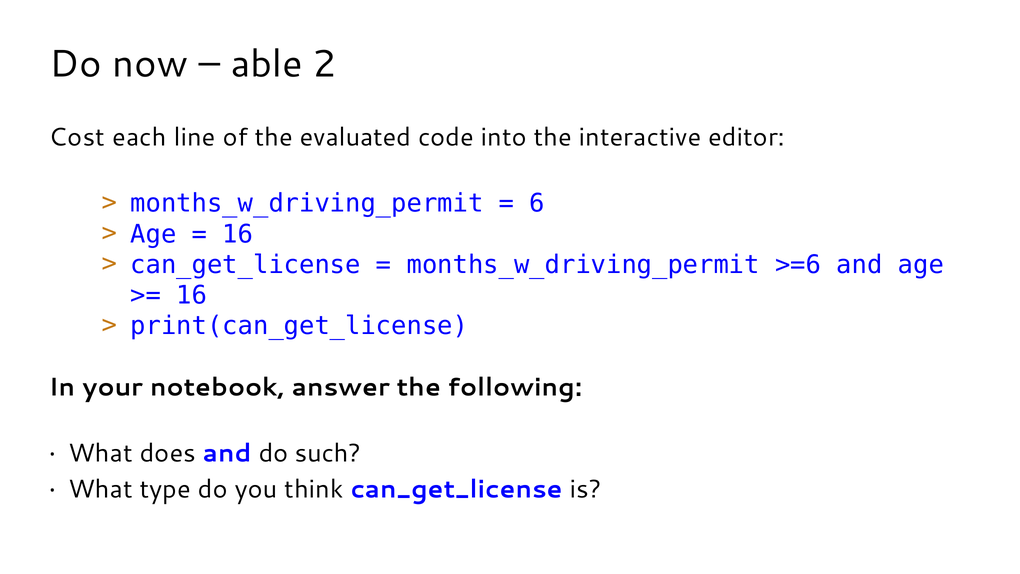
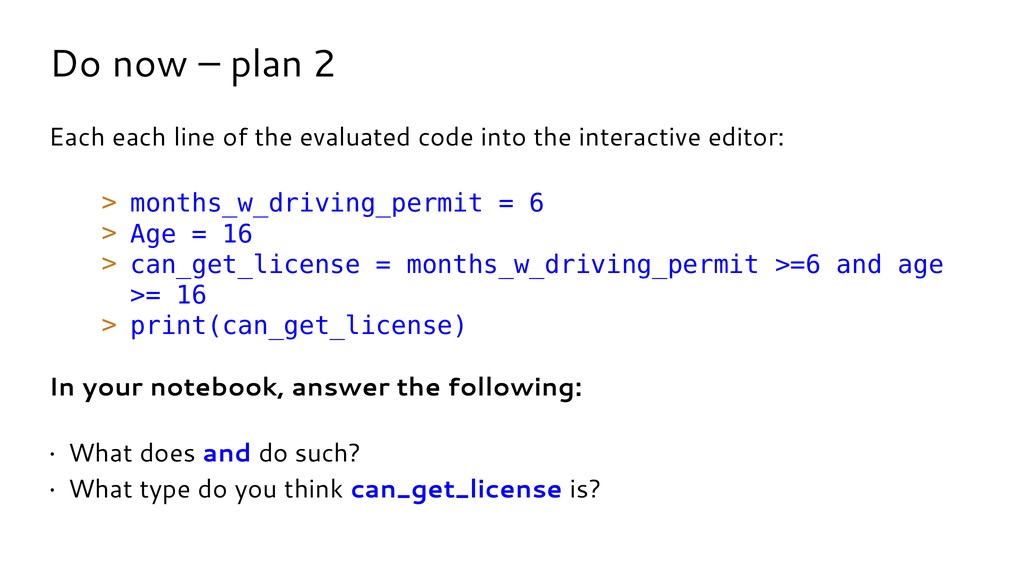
able: able -> plan (267, 64)
Cost: Cost -> Each (77, 137)
